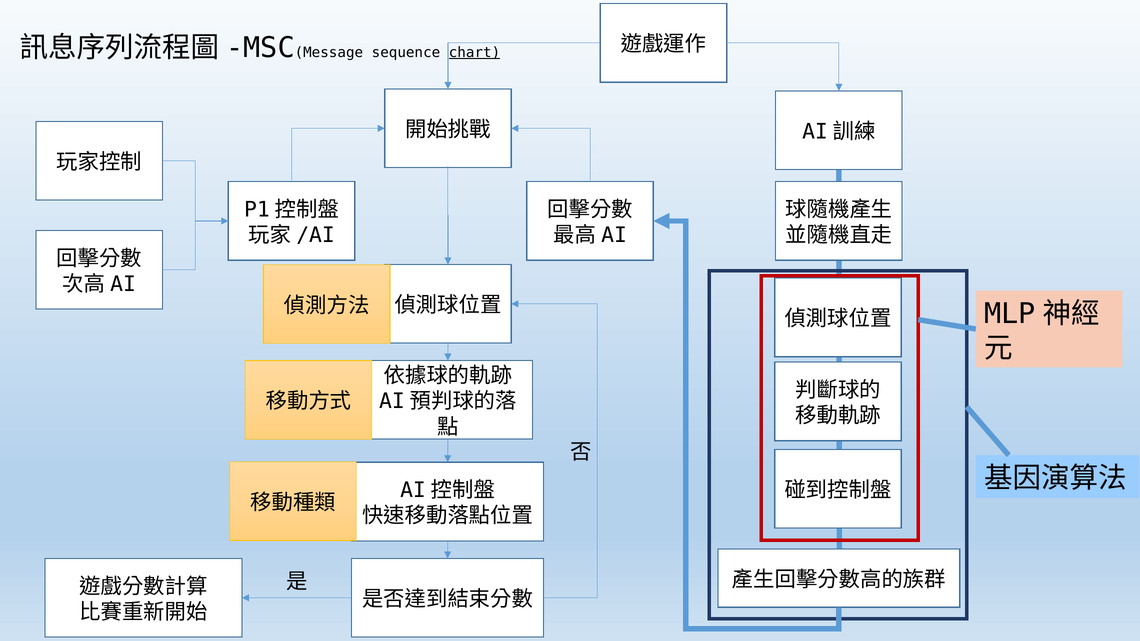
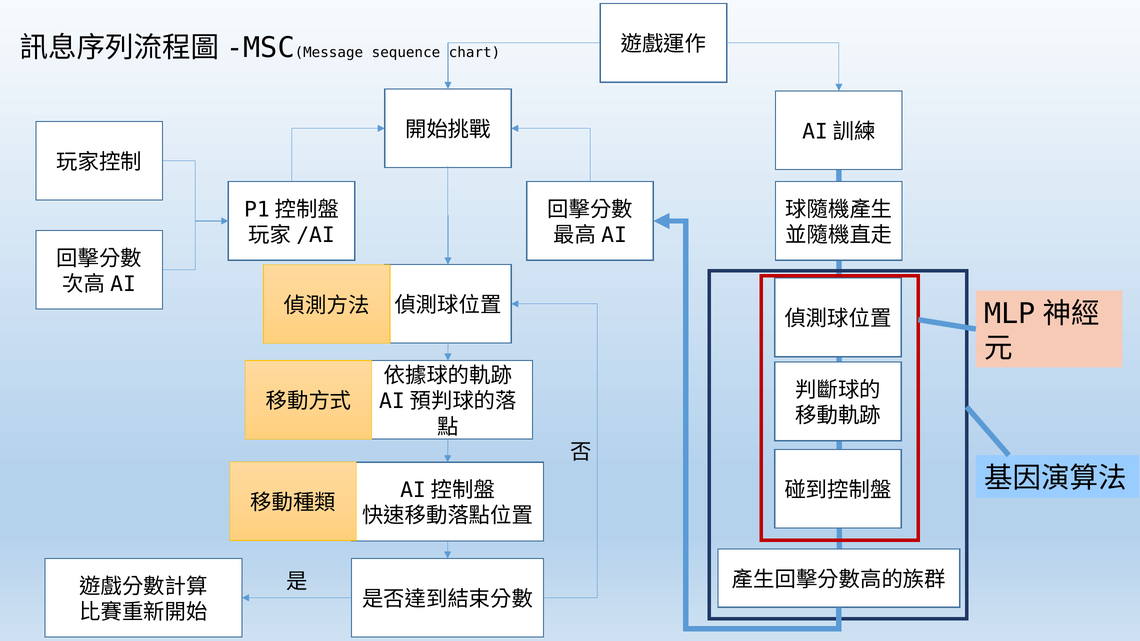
chart underline: present -> none (475, 52)
